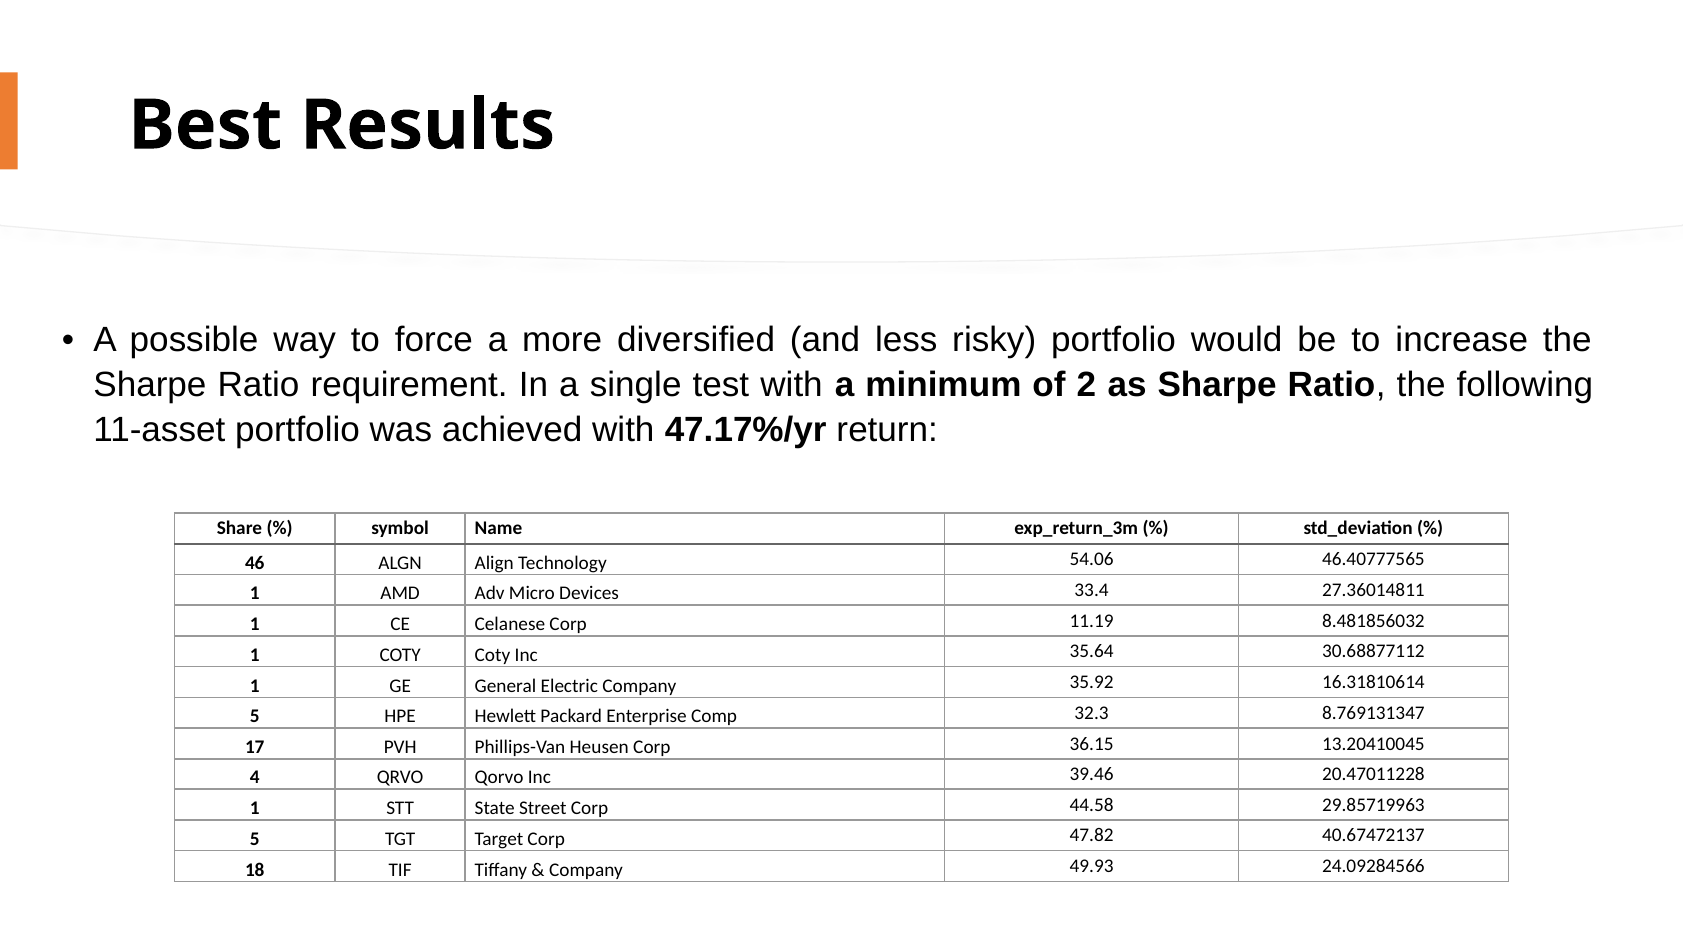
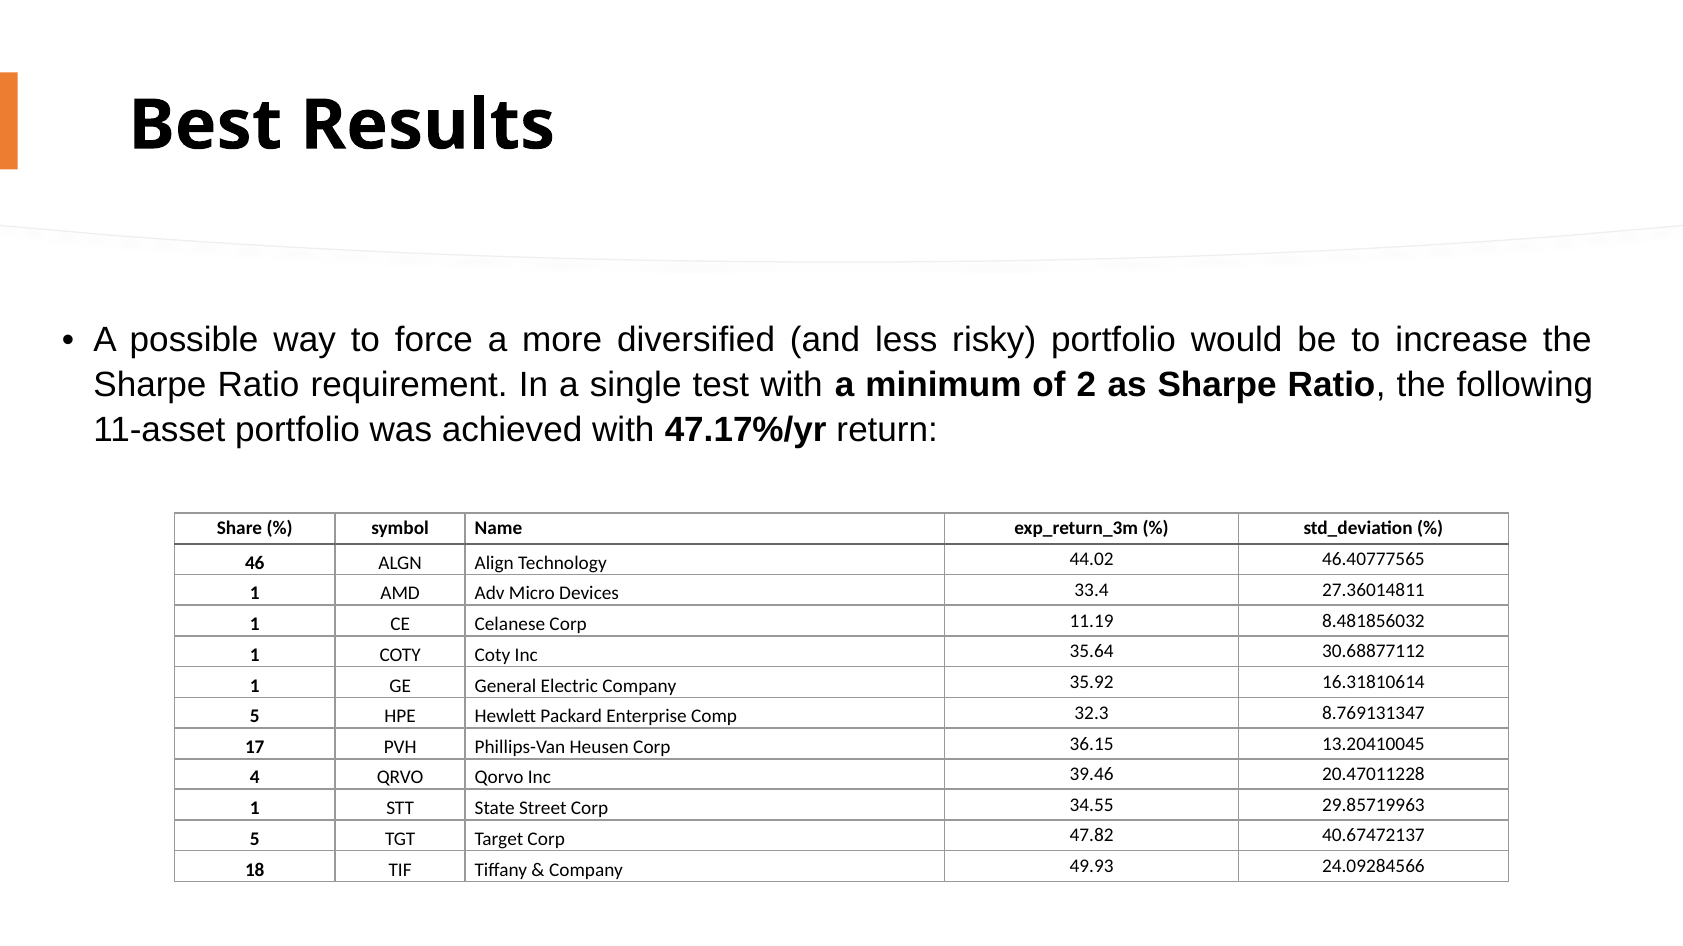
54.06: 54.06 -> 44.02 (1092, 560)
44.58: 44.58 -> 34.55 (1092, 805)
